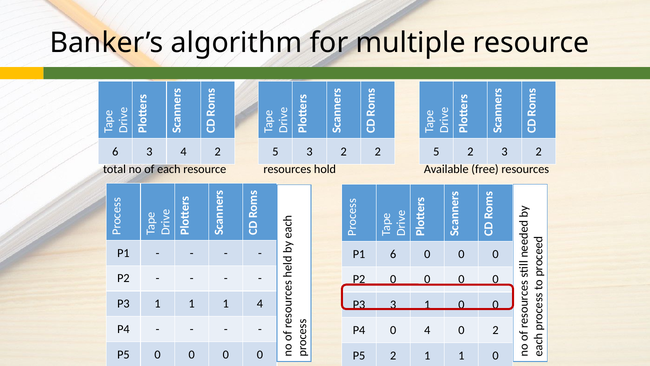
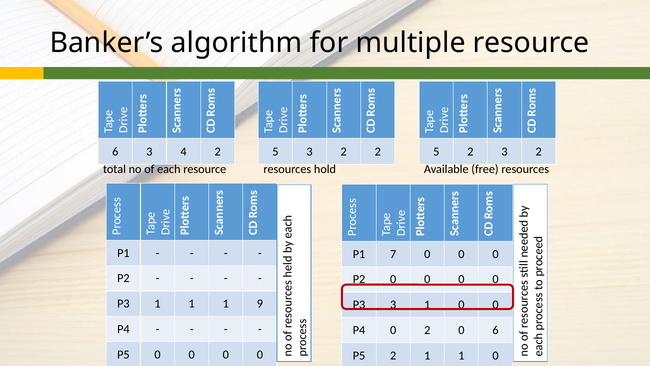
P1 6: 6 -> 7 (393, 254)
1 4: 4 -> 9 (260, 304)
0 4: 4 -> 2 (427, 330)
0 2: 2 -> 6 (495, 330)
